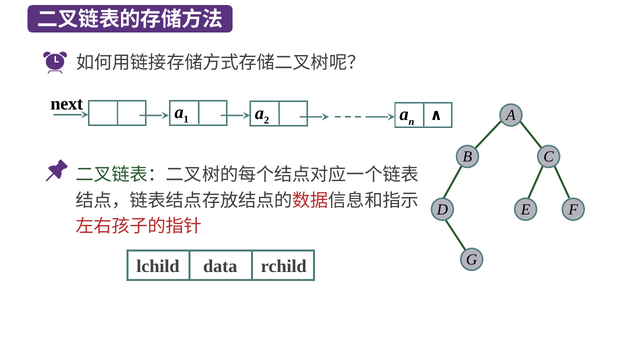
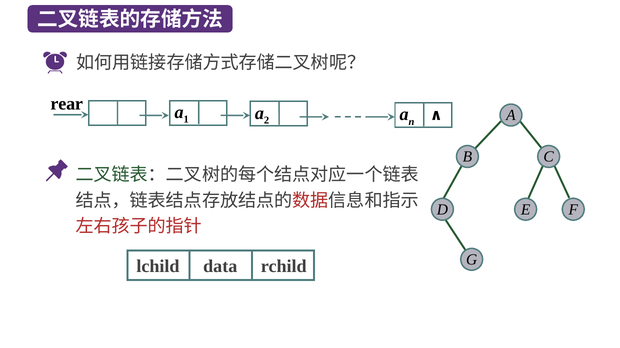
next: next -> rear (67, 104)
